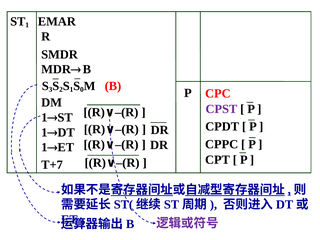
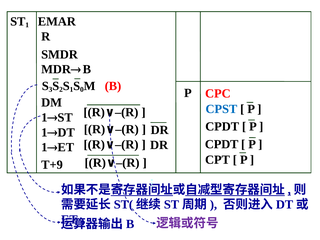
CPST colour: purple -> blue (221, 109)
CPPC: CPPC -> CPDT (222, 144)
T+7: T+7 -> T+9 (52, 165)
